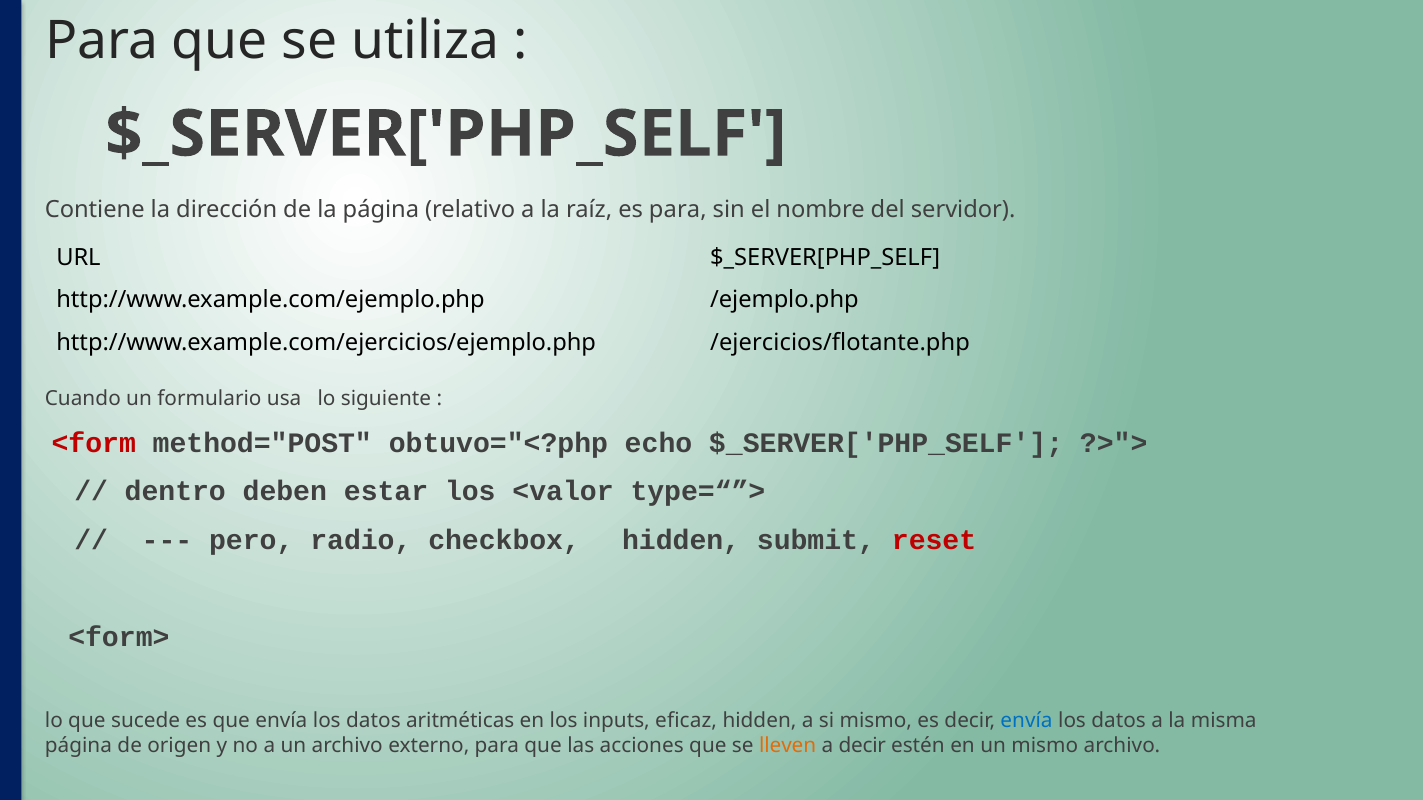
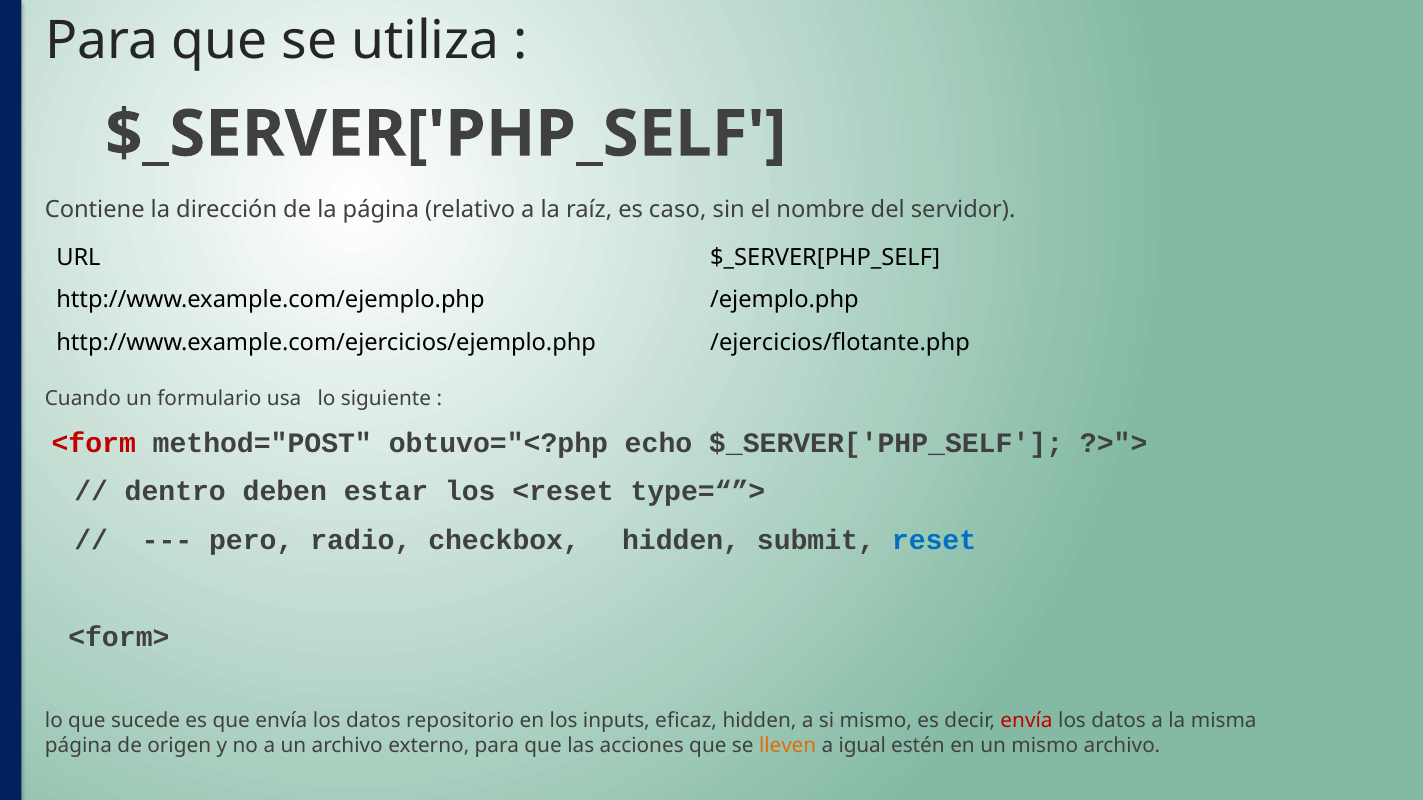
es para: para -> caso (678, 209)
<valor: <valor -> <reset (563, 492)
reset colour: red -> blue (934, 540)
aritméticas: aritméticas -> repositorio (460, 721)
envía colour: blue -> red (1027, 721)
a decir: decir -> igual (862, 746)
